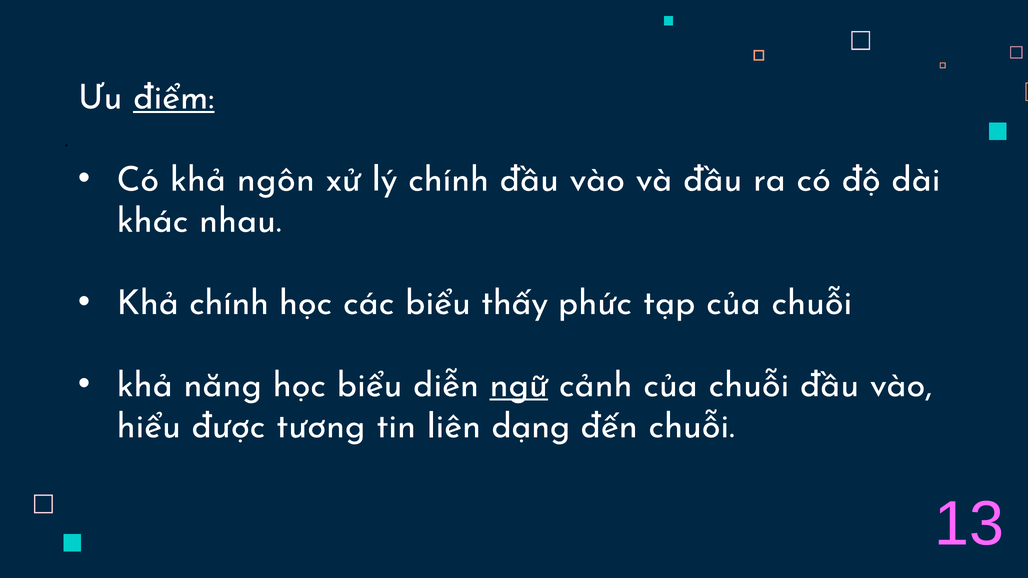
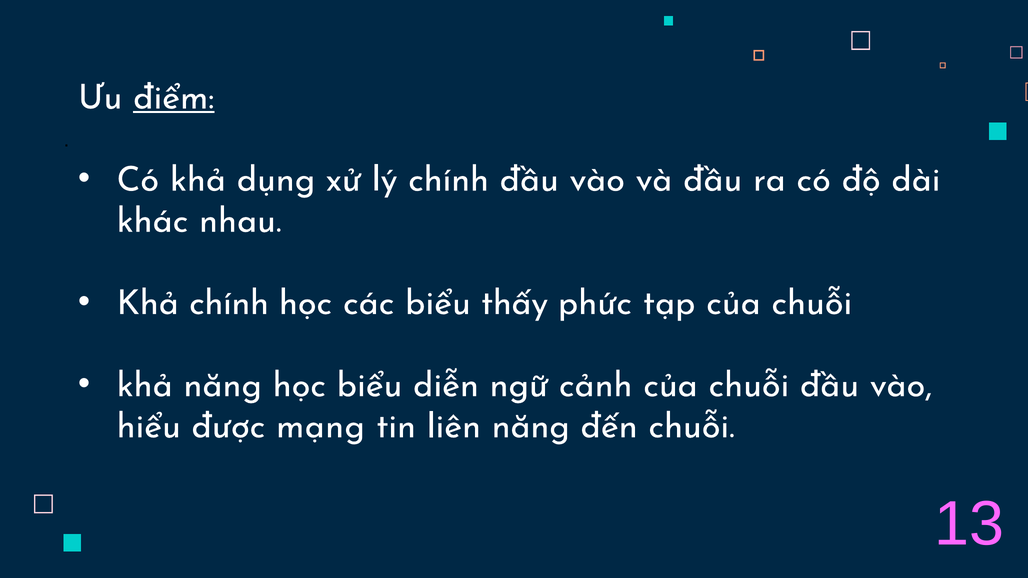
ngôn: ngôn -> dụng (276, 180)
ngữ underline: present -> none (519, 385)
tương: tương -> mạng (321, 426)
liên dạng: dạng -> năng (531, 426)
